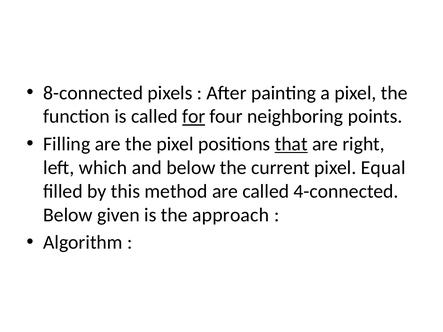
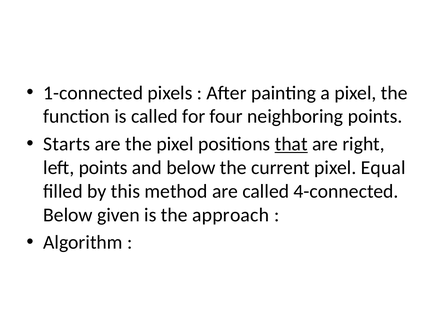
8-connected: 8-connected -> 1-connected (93, 93)
for underline: present -> none (194, 117)
Filling: Filling -> Starts (67, 144)
left which: which -> points (103, 168)
